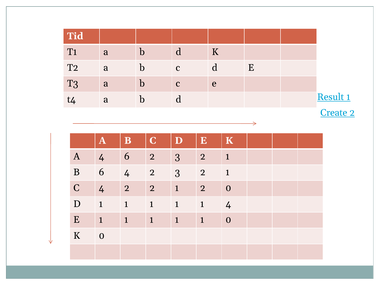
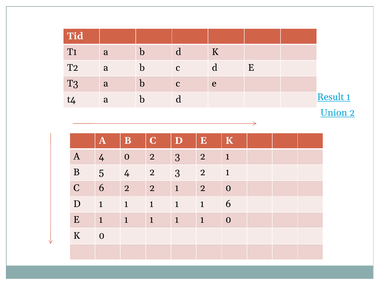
Create: Create -> Union (334, 113)
4 6: 6 -> 0 (127, 156)
B 6: 6 -> 5 (101, 172)
C 4: 4 -> 6 (101, 188)
1 4: 4 -> 6 (228, 204)
